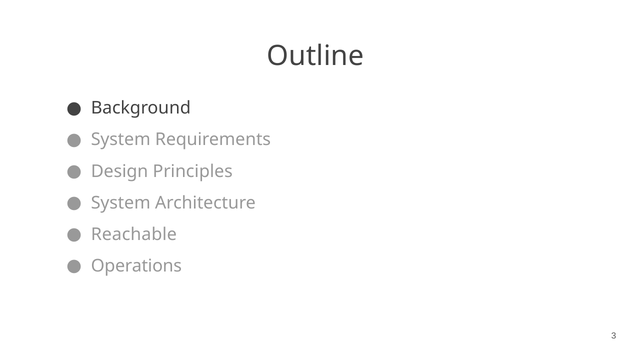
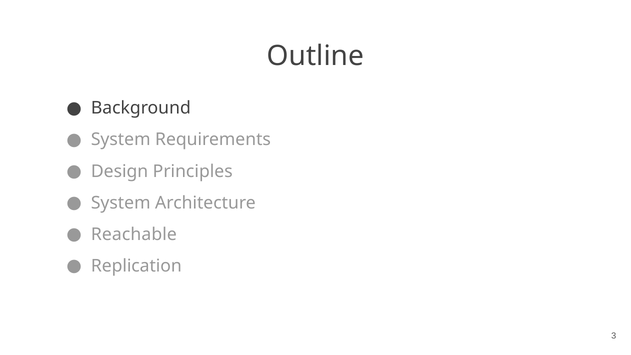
Operations: Operations -> Replication (136, 266)
